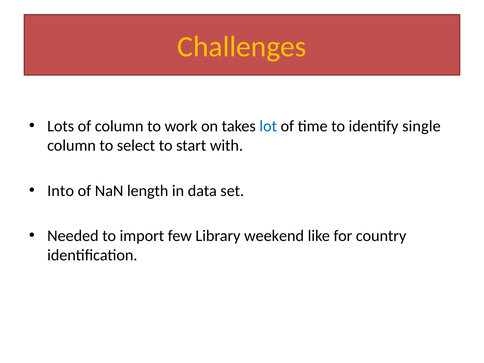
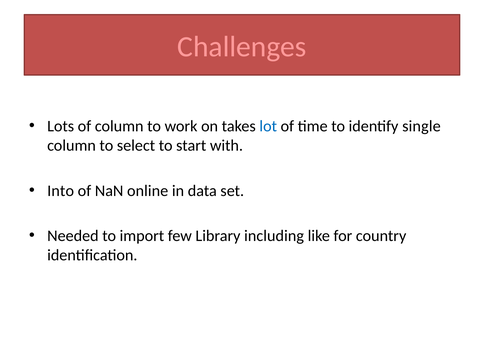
Challenges colour: yellow -> pink (242, 47)
length: length -> online (148, 191)
weekend: weekend -> including (274, 236)
